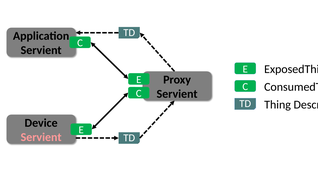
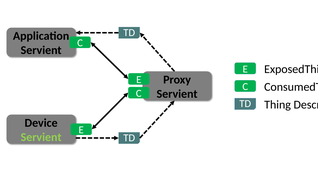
Servient colour: pink -> light green (41, 137)
